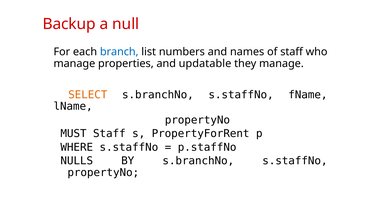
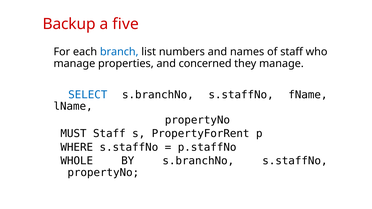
null: null -> five (126, 24)
updatable: updatable -> concerned (205, 64)
SELECT colour: orange -> blue (88, 95)
NULLS: NULLS -> WHOLE (77, 161)
